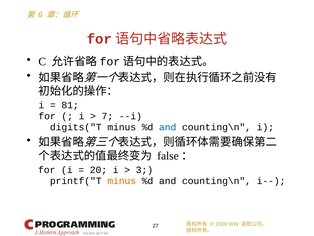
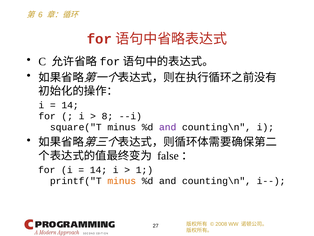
81: 81 -> 14 (70, 105)
7: 7 -> 8 (107, 116)
digits("T: digits("T -> square("T (76, 127)
and colour: blue -> purple (168, 127)
20: 20 -> 14 (98, 170)
3: 3 -> 1 (144, 170)
